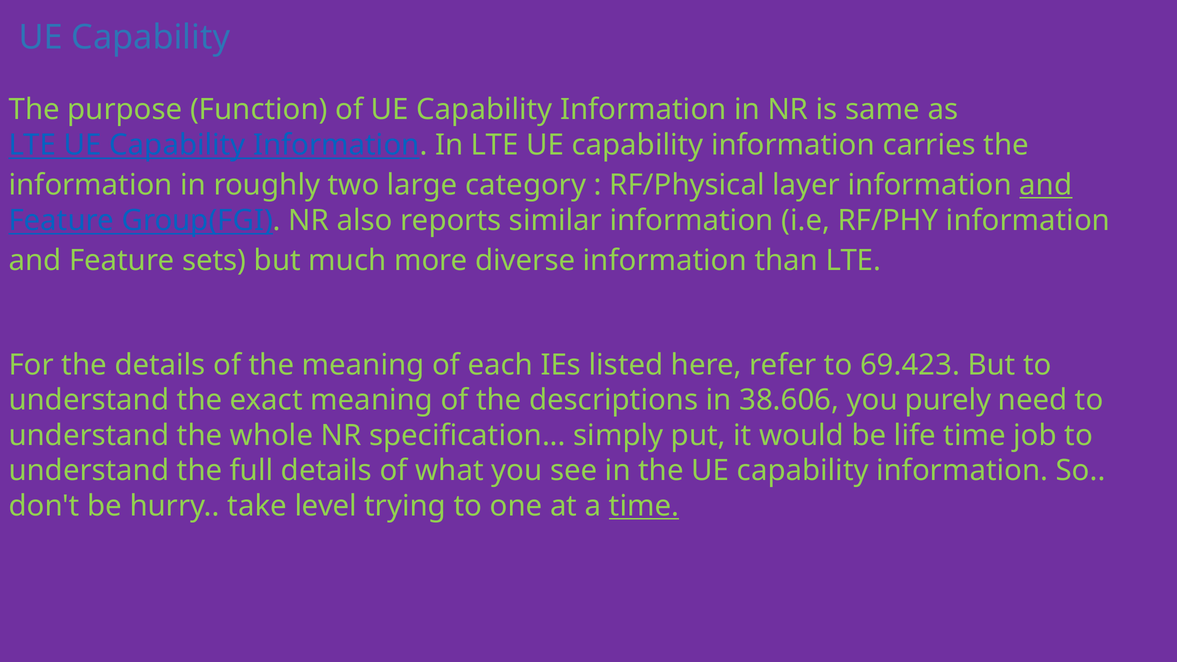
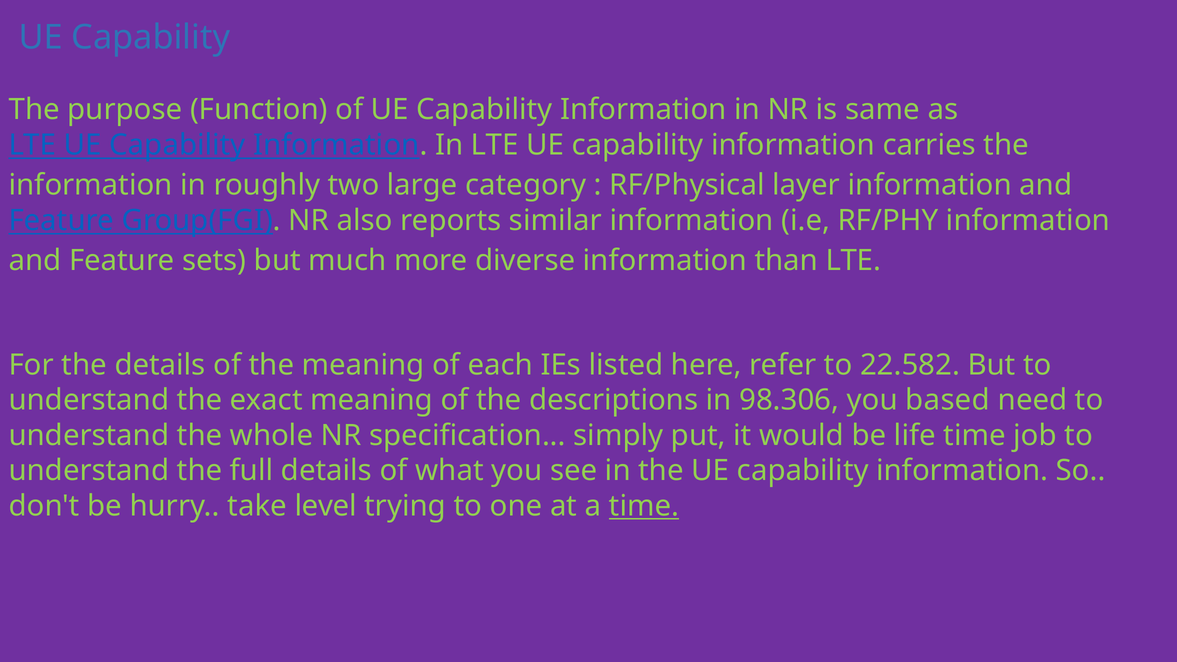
and underline: present -> none (1046, 185)
69.423: 69.423 -> 22.582 (910, 365)
38.606: 38.606 -> 98.306 (789, 400)
purely: purely -> based (948, 400)
